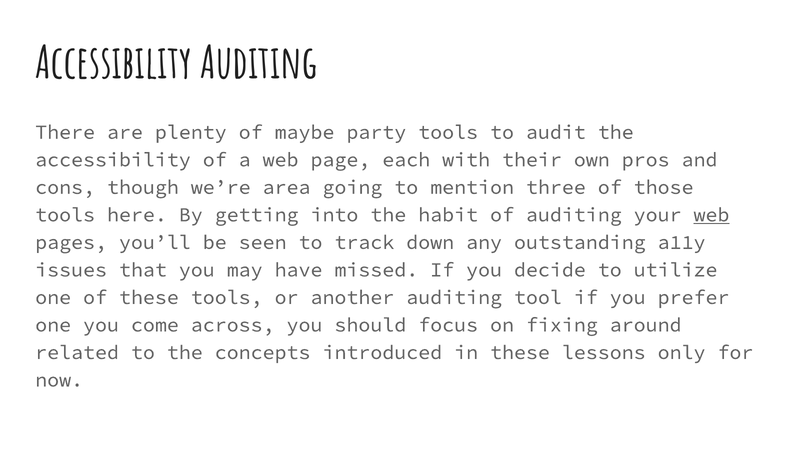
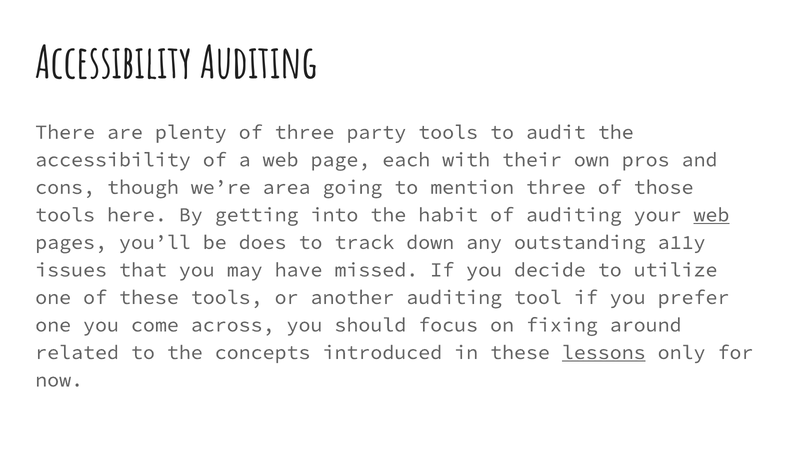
of maybe: maybe -> three (305, 132)
seen: seen -> does (263, 242)
lessons underline: none -> present (604, 352)
